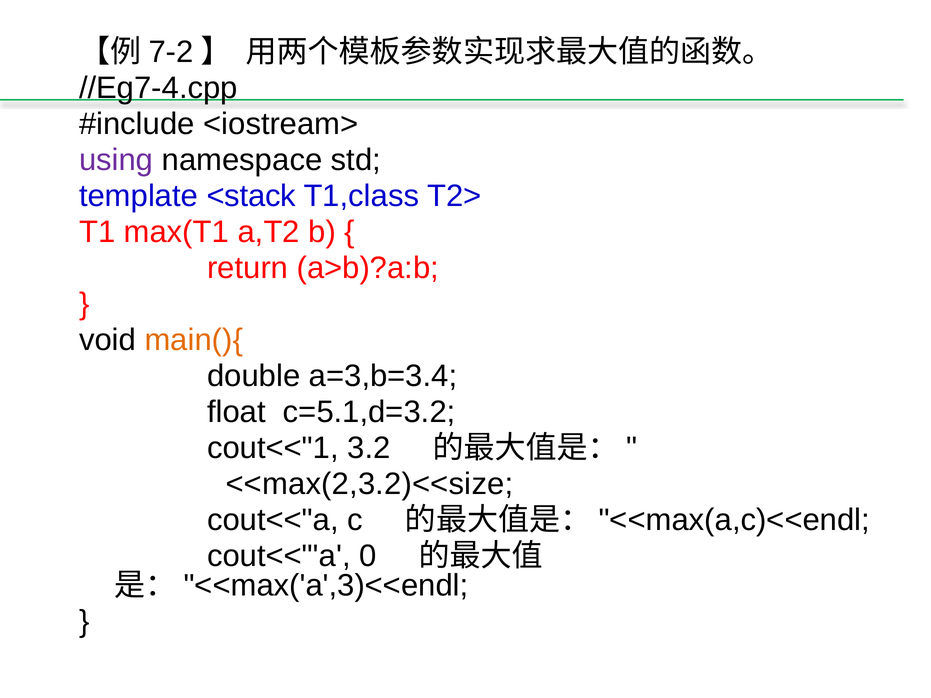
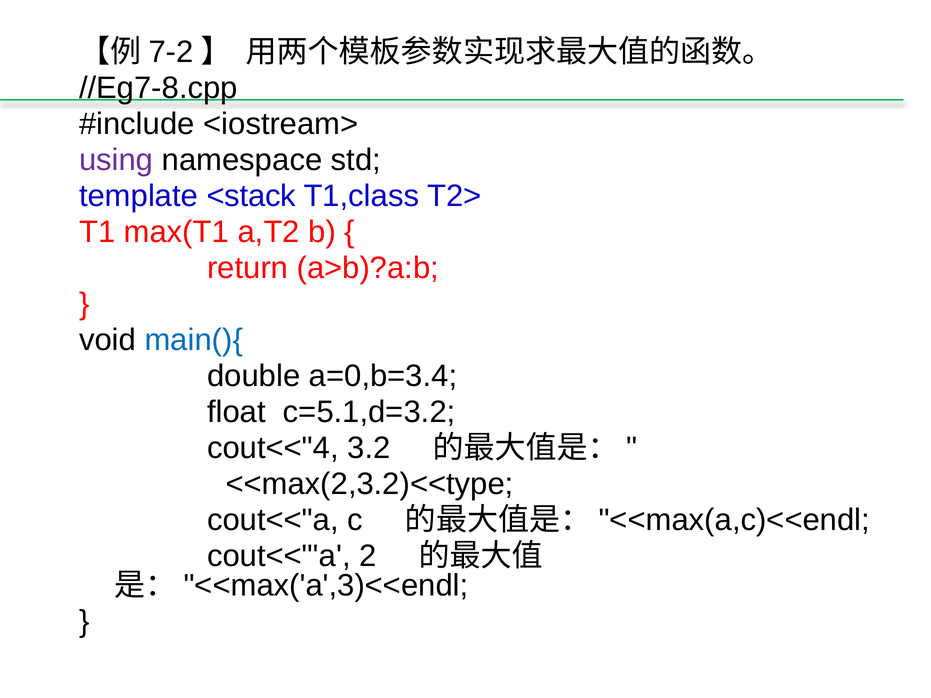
//Eg7-4.cpp: //Eg7-4.cpp -> //Eg7-8.cpp (158, 88)
main(){ colour: orange -> blue (194, 340)
a=3,b=3.4: a=3,b=3.4 -> a=0,b=3.4 (383, 376)
cout<<"1: cout<<"1 -> cout<<"4 (273, 448)
<<max(2,3.2)<<size: <<max(2,3.2)<<size -> <<max(2,3.2)<<type (370, 484)
0: 0 -> 2 (368, 556)
